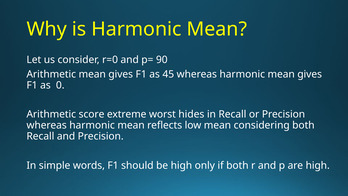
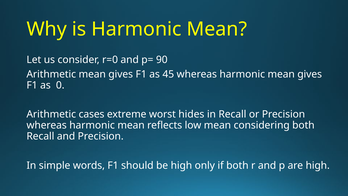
score: score -> cases (92, 114)
